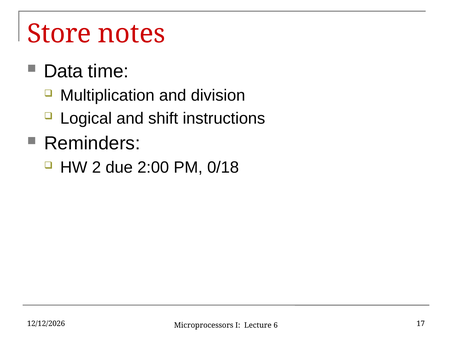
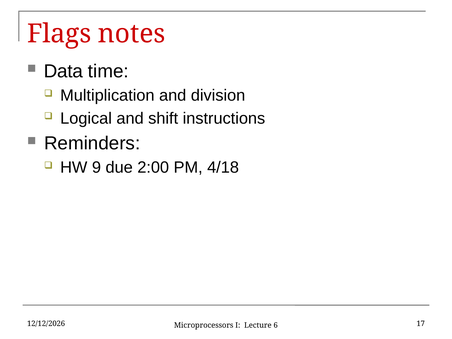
Store: Store -> Flags (59, 34)
2: 2 -> 9 (96, 168)
0/18: 0/18 -> 4/18 (223, 168)
